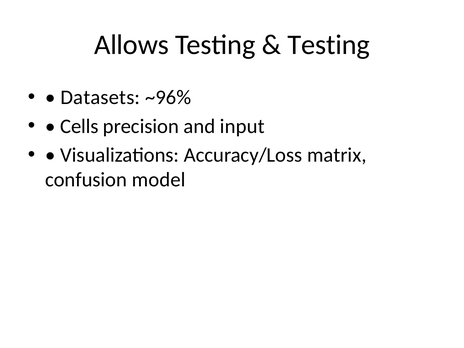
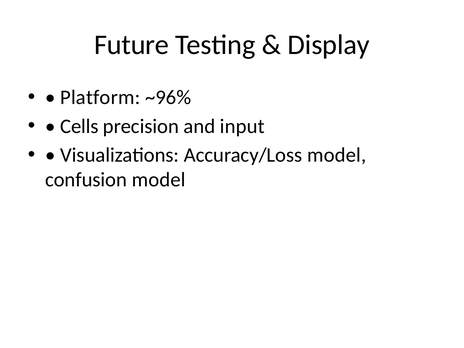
Allows: Allows -> Future (132, 45)
Testing: Testing -> Display (329, 45)
Datasets: Datasets -> Platform (100, 97)
Accuracy/Loss matrix: matrix -> model (337, 155)
